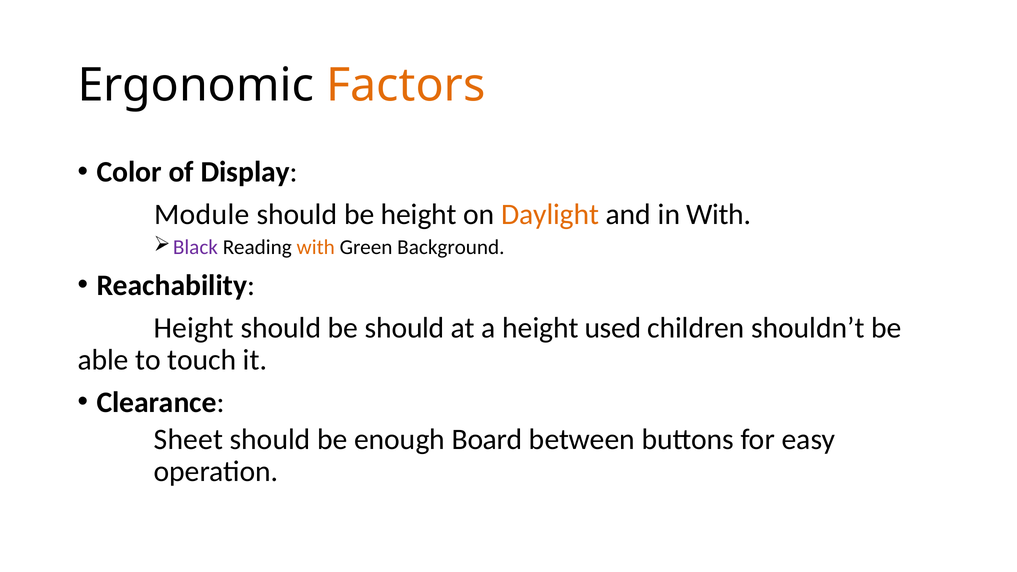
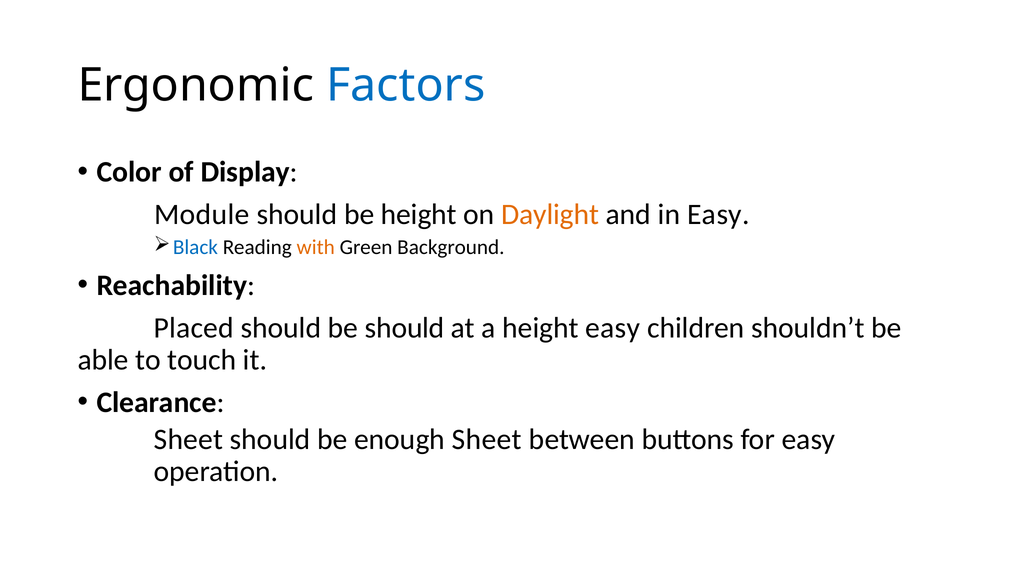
Factors colour: orange -> blue (406, 85)
in With: With -> Easy (718, 214)
Black colour: purple -> blue (195, 247)
Height: Height -> Placed (194, 328)
height used: used -> easy (613, 328)
enough Board: Board -> Sheet (487, 440)
